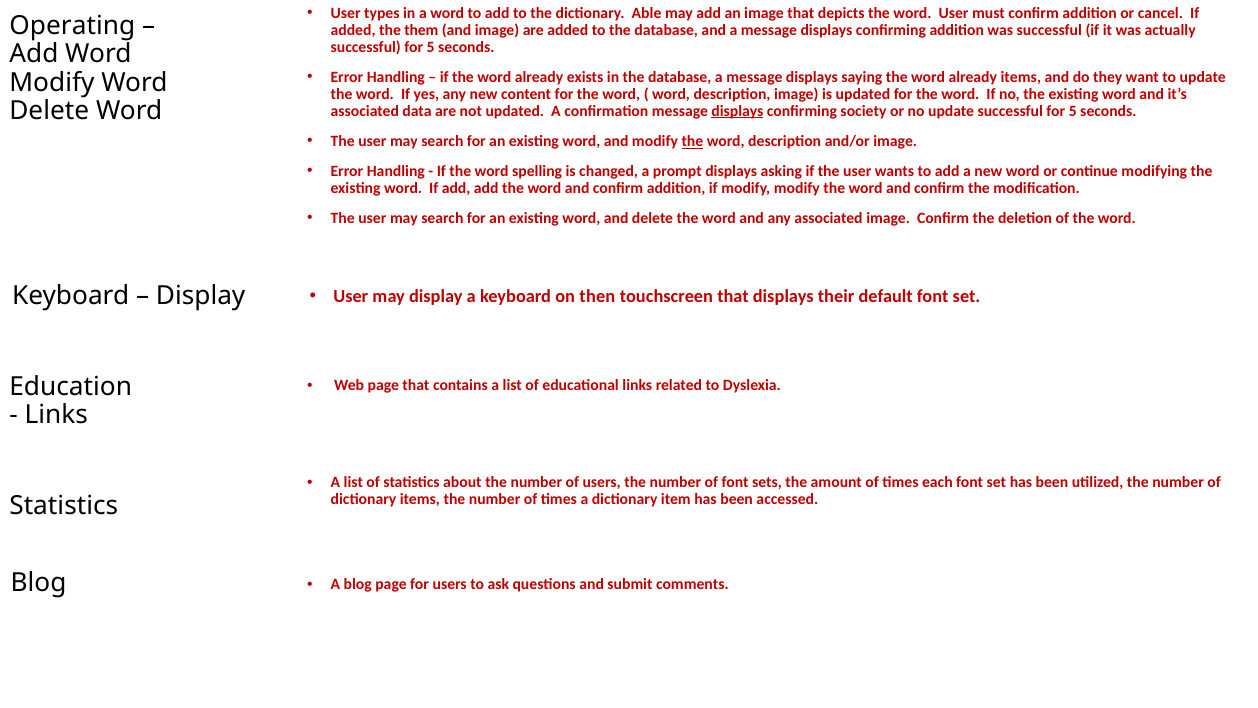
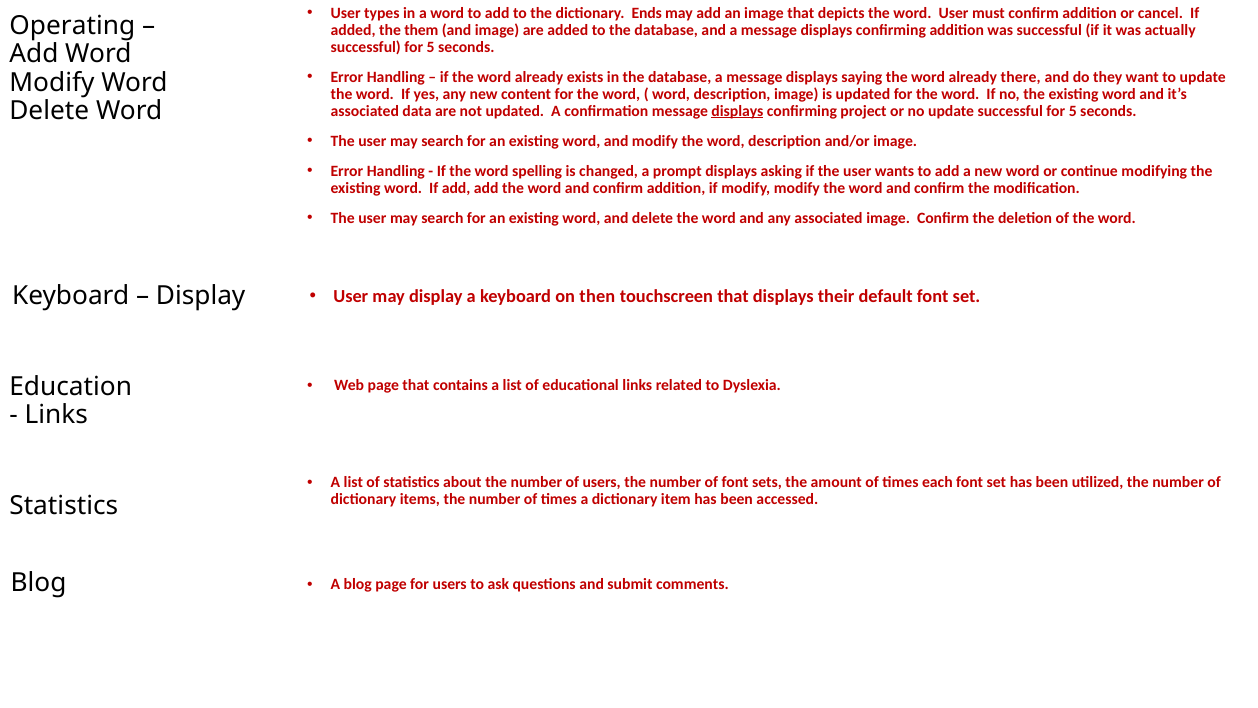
Able: Able -> Ends (647, 13)
already items: items -> there (1021, 77)
society: society -> project (864, 111)
the underline: present -> none (692, 141)
